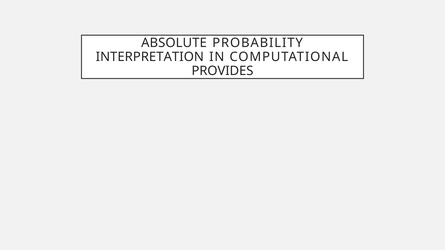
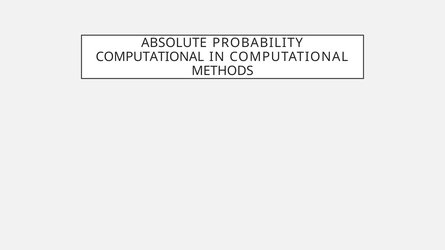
INTERPRETATION: INTERPRETATION -> COMPUTATIONAL (150, 57)
PROVIDES: PROVIDES -> METHODS (223, 71)
